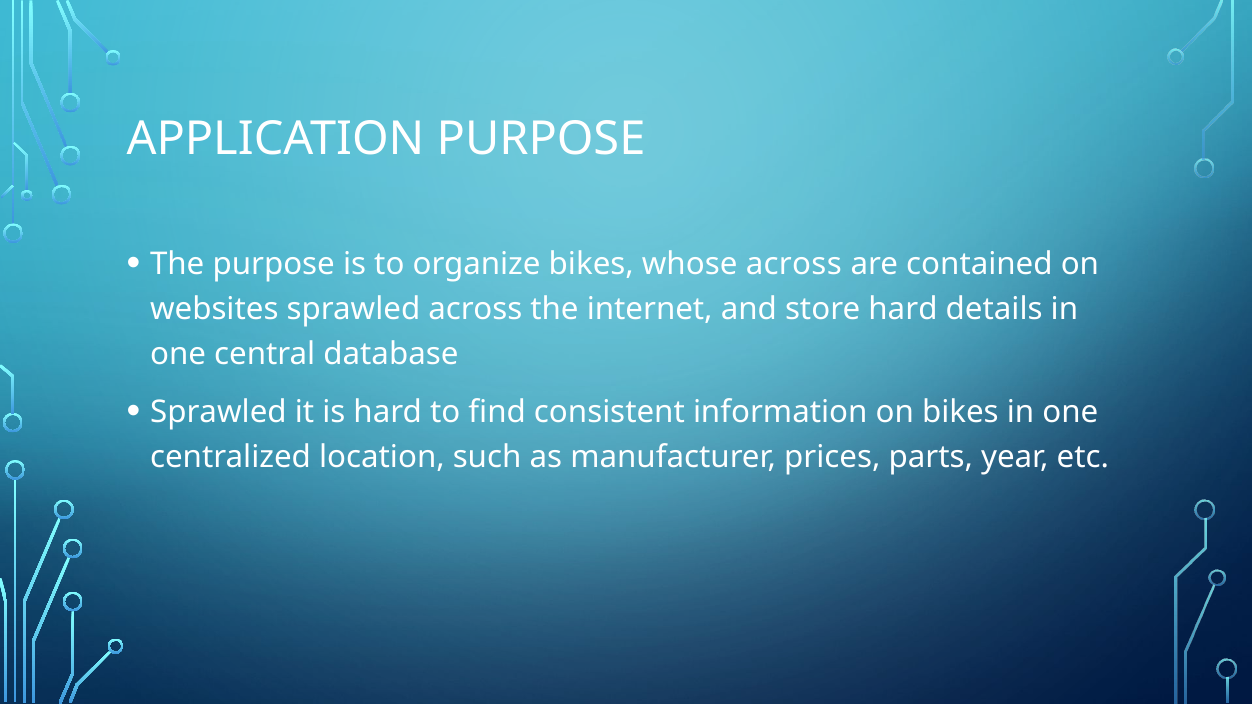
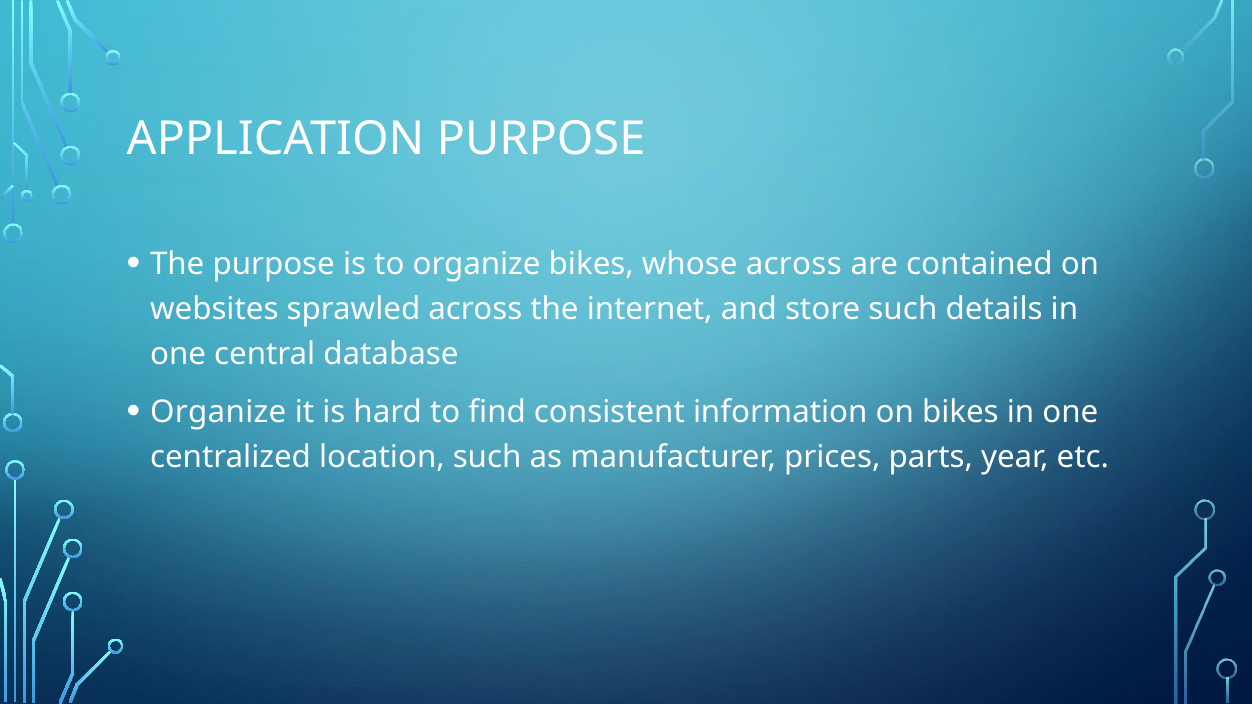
store hard: hard -> such (903, 309)
Sprawled: Sprawled -> Organize (218, 412)
